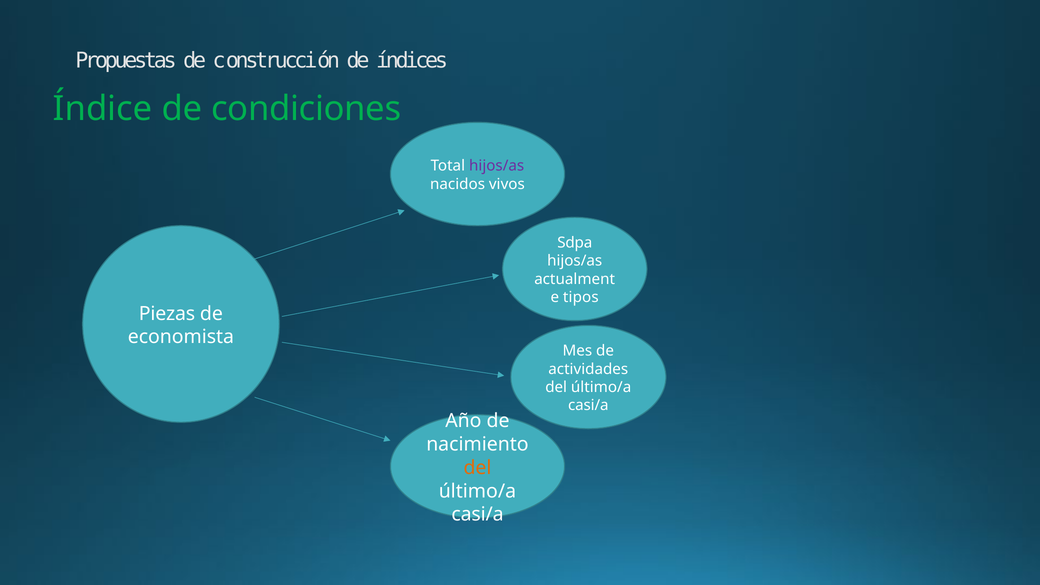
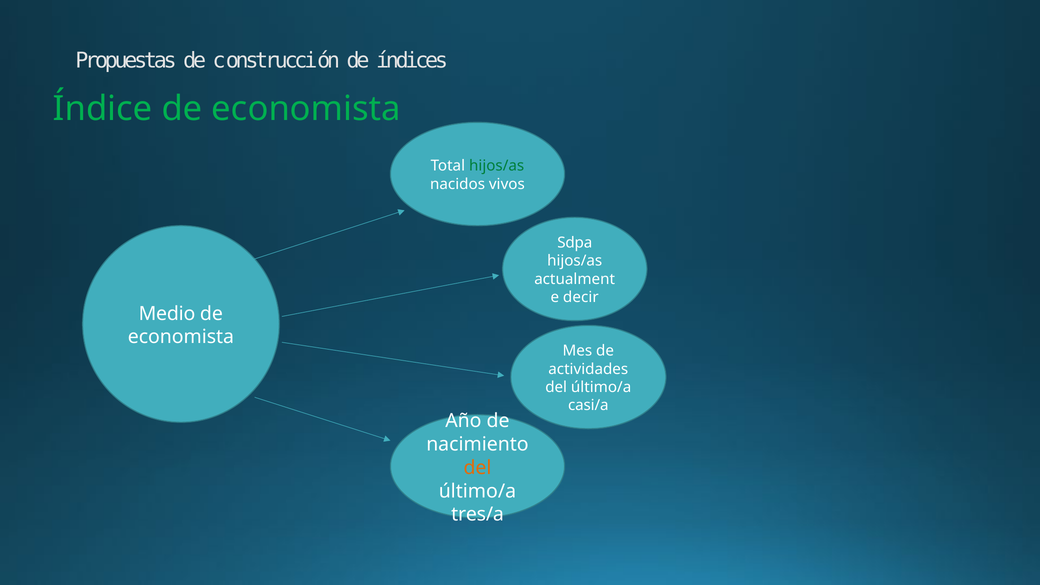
Índice de condiciones: condiciones -> economista (306, 109)
hijos/as colour: purple -> green (497, 166)
tipos: tipos -> decir (581, 297)
Piezas: Piezas -> Medio (167, 314)
casi/a: casi/a -> tres/a (478, 514)
